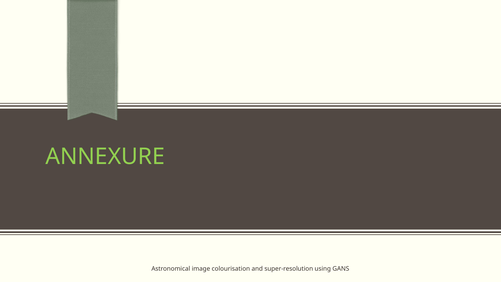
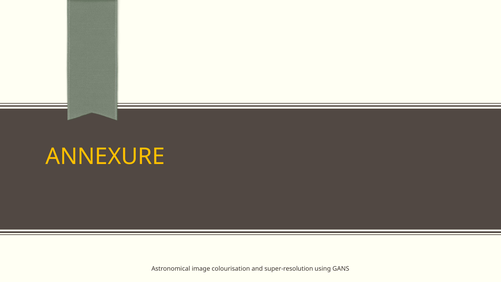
ANNEXURE colour: light green -> yellow (105, 157)
